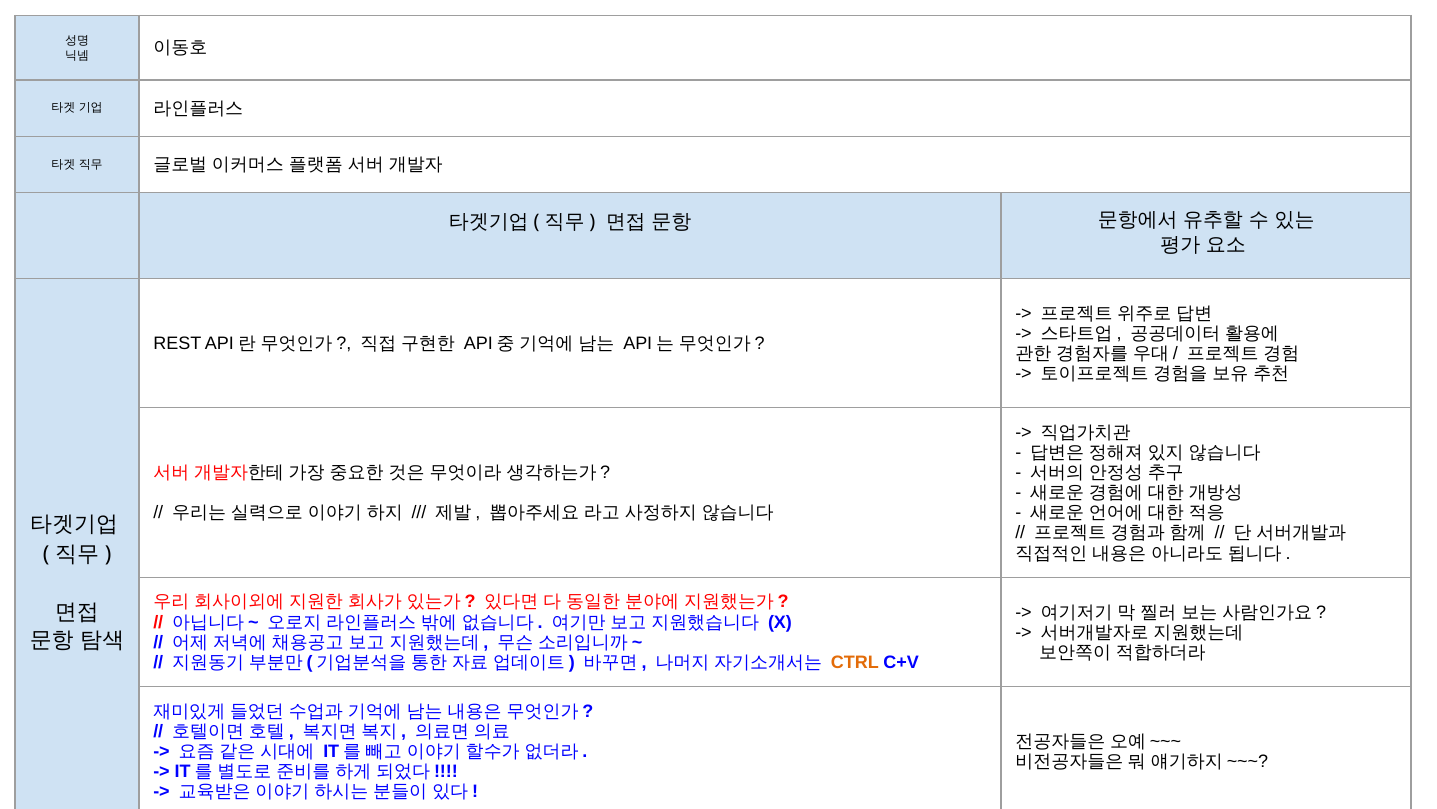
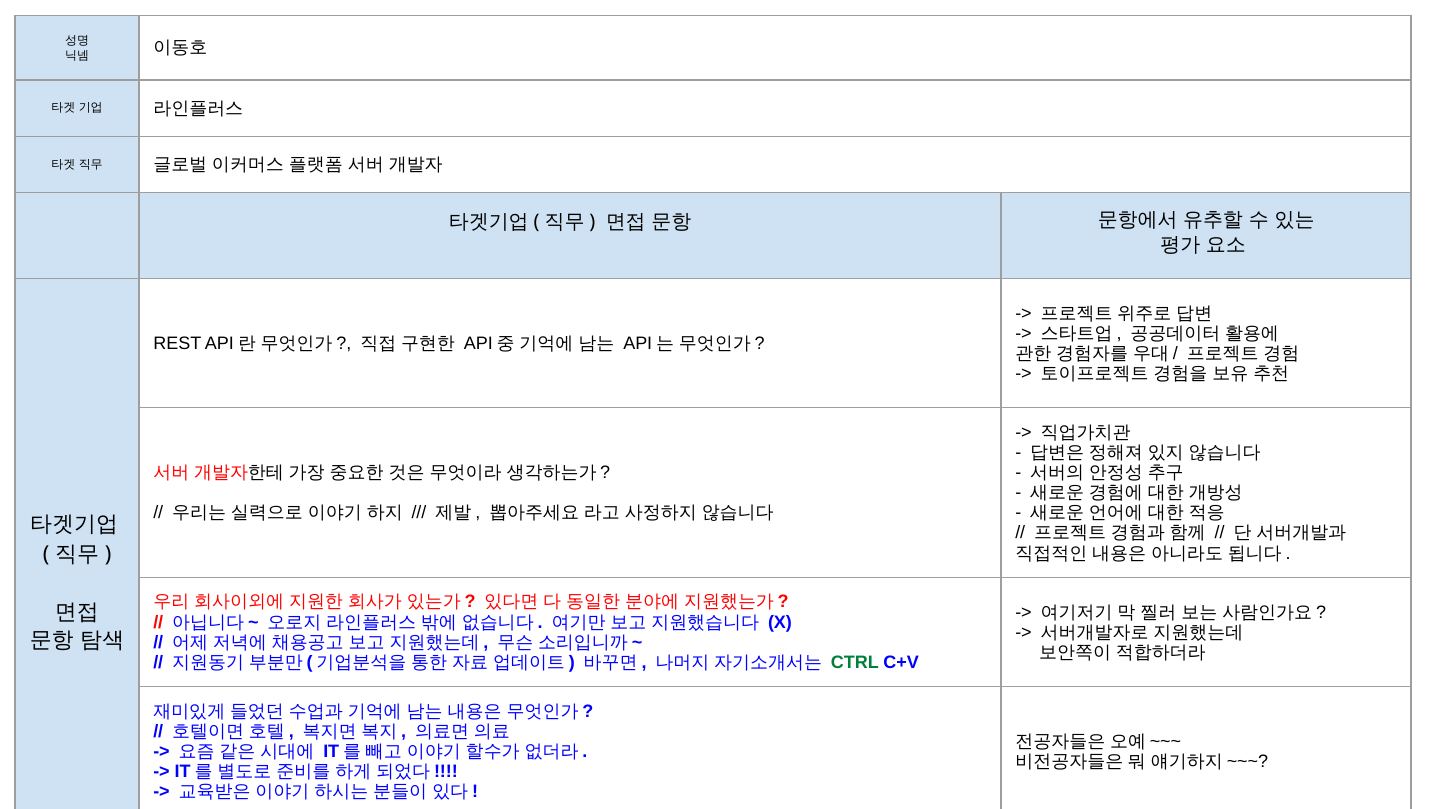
CTRL colour: orange -> green (855, 662)
